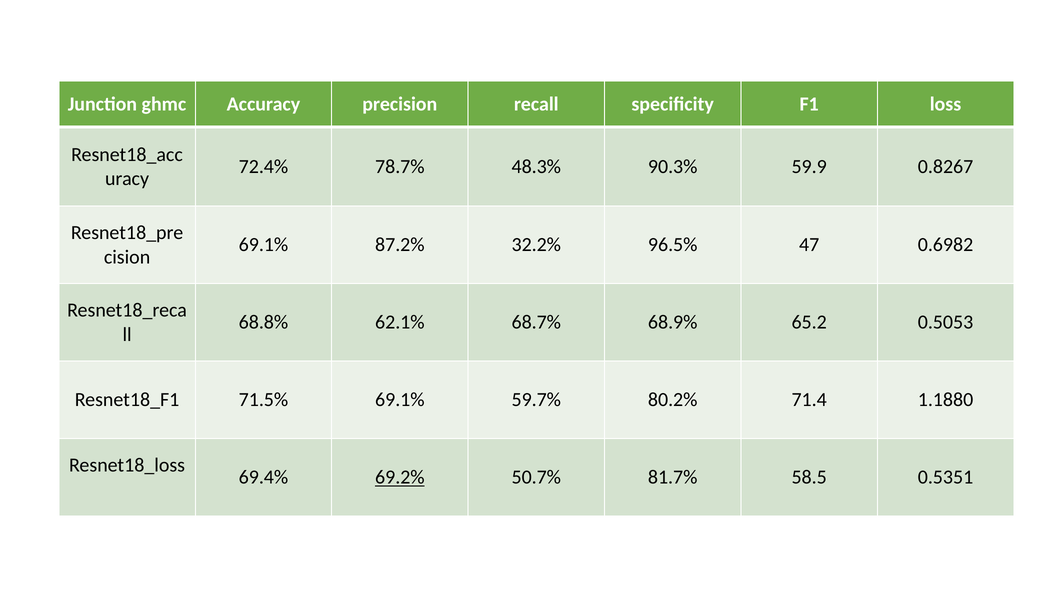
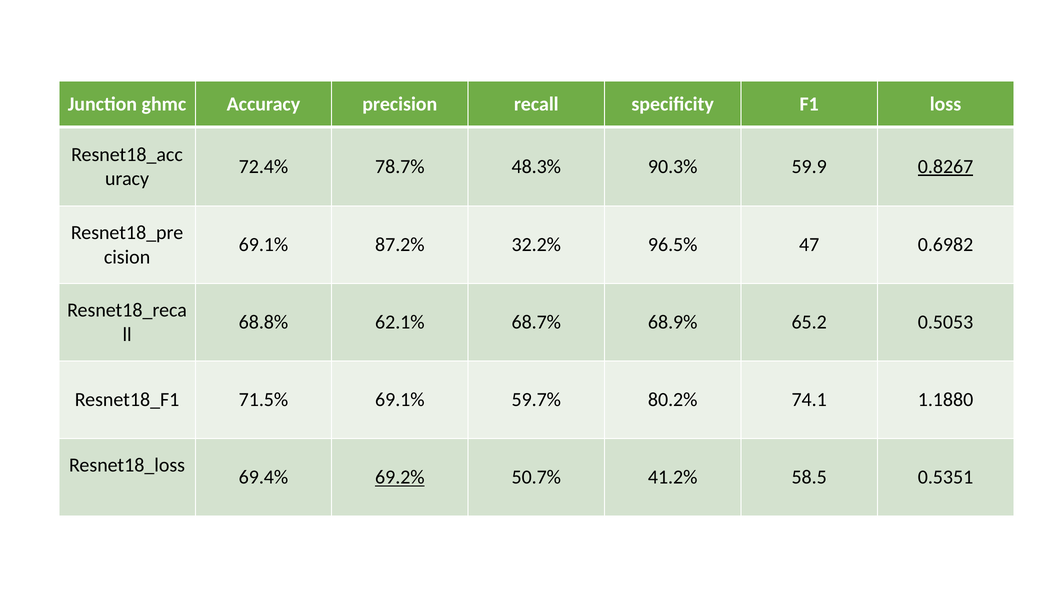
0.8267 underline: none -> present (946, 167)
71.4: 71.4 -> 74.1 (809, 399)
81.7%: 81.7% -> 41.2% (673, 477)
